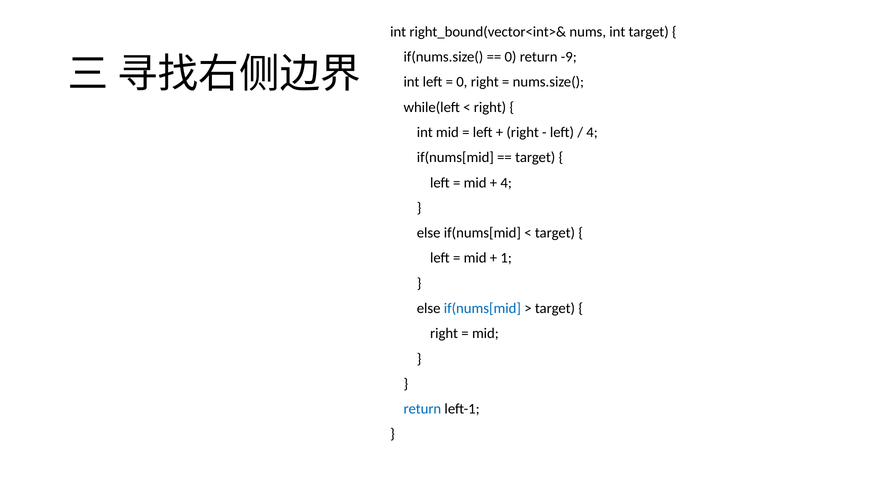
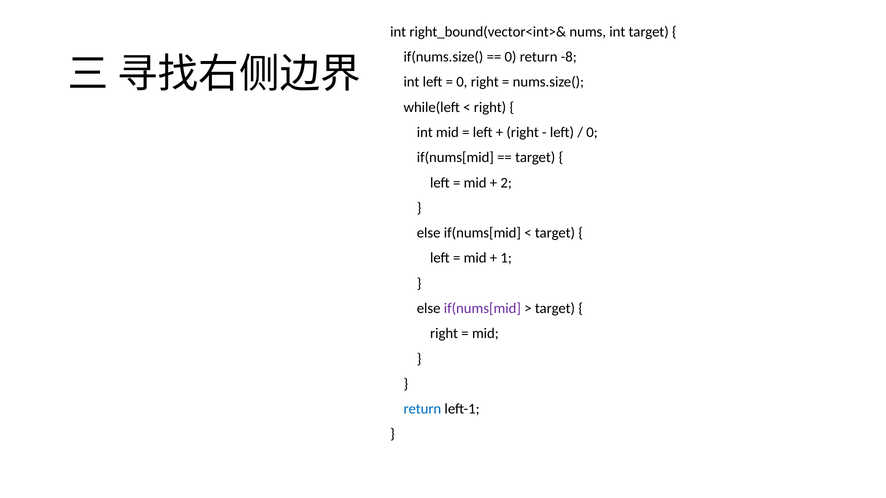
-9: -9 -> -8 (569, 57)
4: 4 -> 0 (592, 132)
4: 4 -> 2 (506, 183)
if(nums[mid colour: blue -> purple (482, 309)
